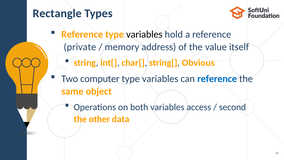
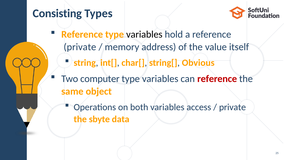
Rectangle: Rectangle -> Consisting (57, 13)
reference colour: blue -> red (217, 79)
second: second -> private (232, 107)
other: other -> sbyte (99, 119)
